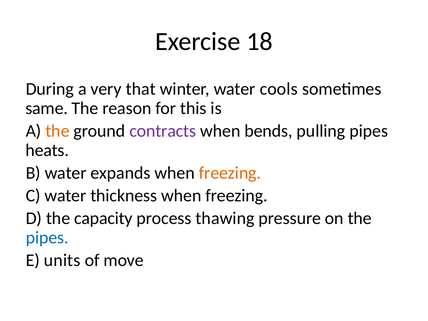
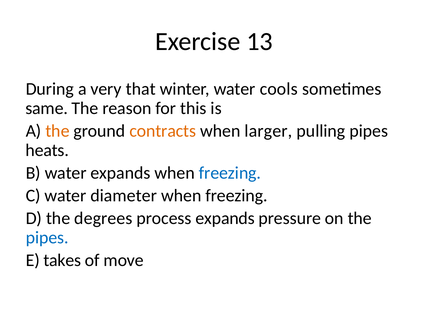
18: 18 -> 13 (260, 41)
contracts colour: purple -> orange (163, 131)
bends: bends -> larger (268, 131)
freezing colour: orange -> blue (230, 173)
thickness: thickness -> diameter (124, 196)
capacity: capacity -> degrees (103, 218)
process thawing: thawing -> expands (225, 218)
units: units -> takes (62, 260)
